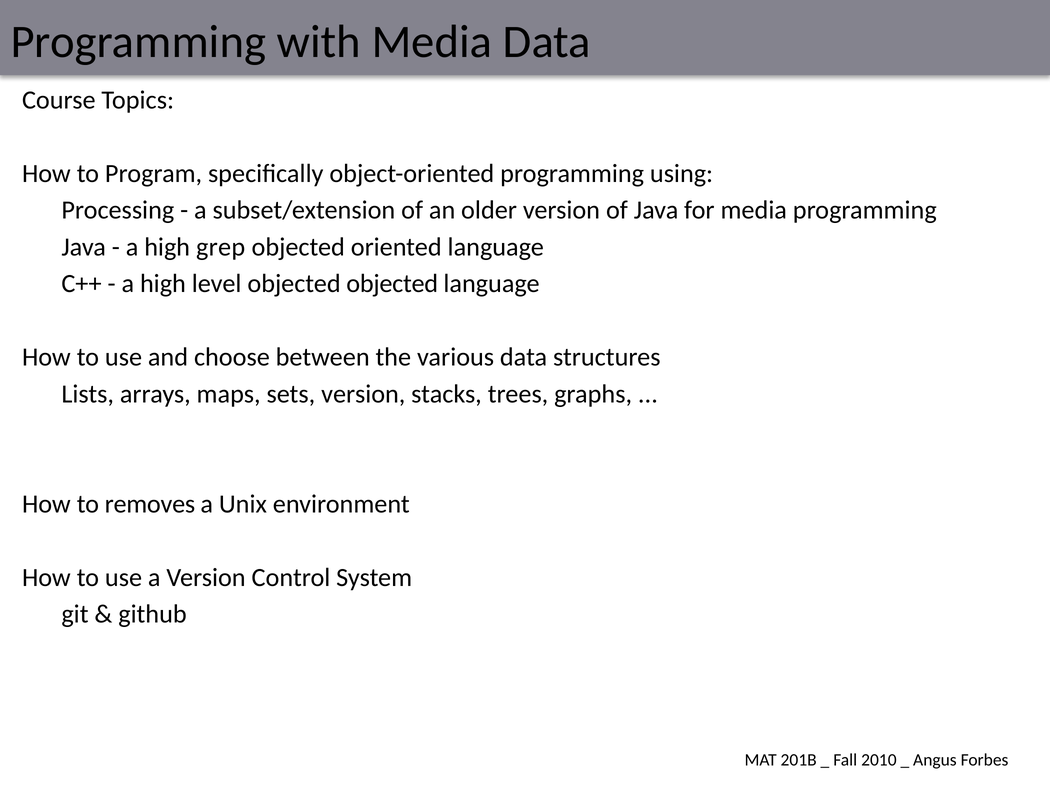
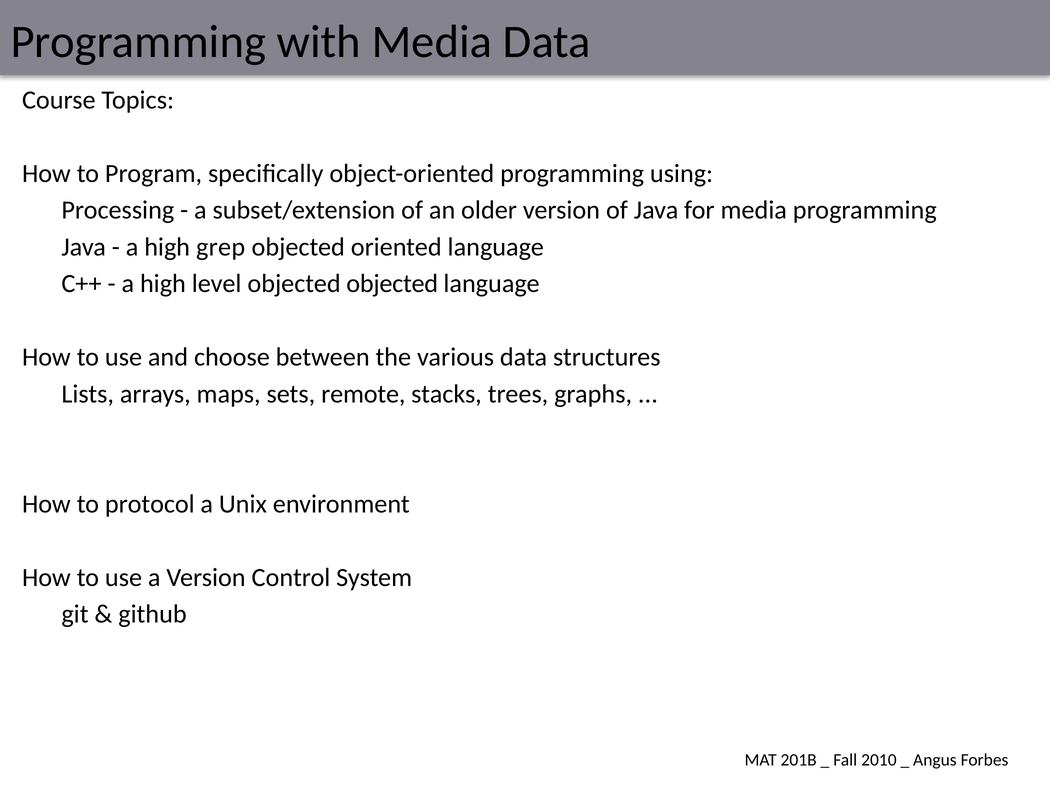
sets version: version -> remote (363, 394)
removes: removes -> protocol (150, 504)
